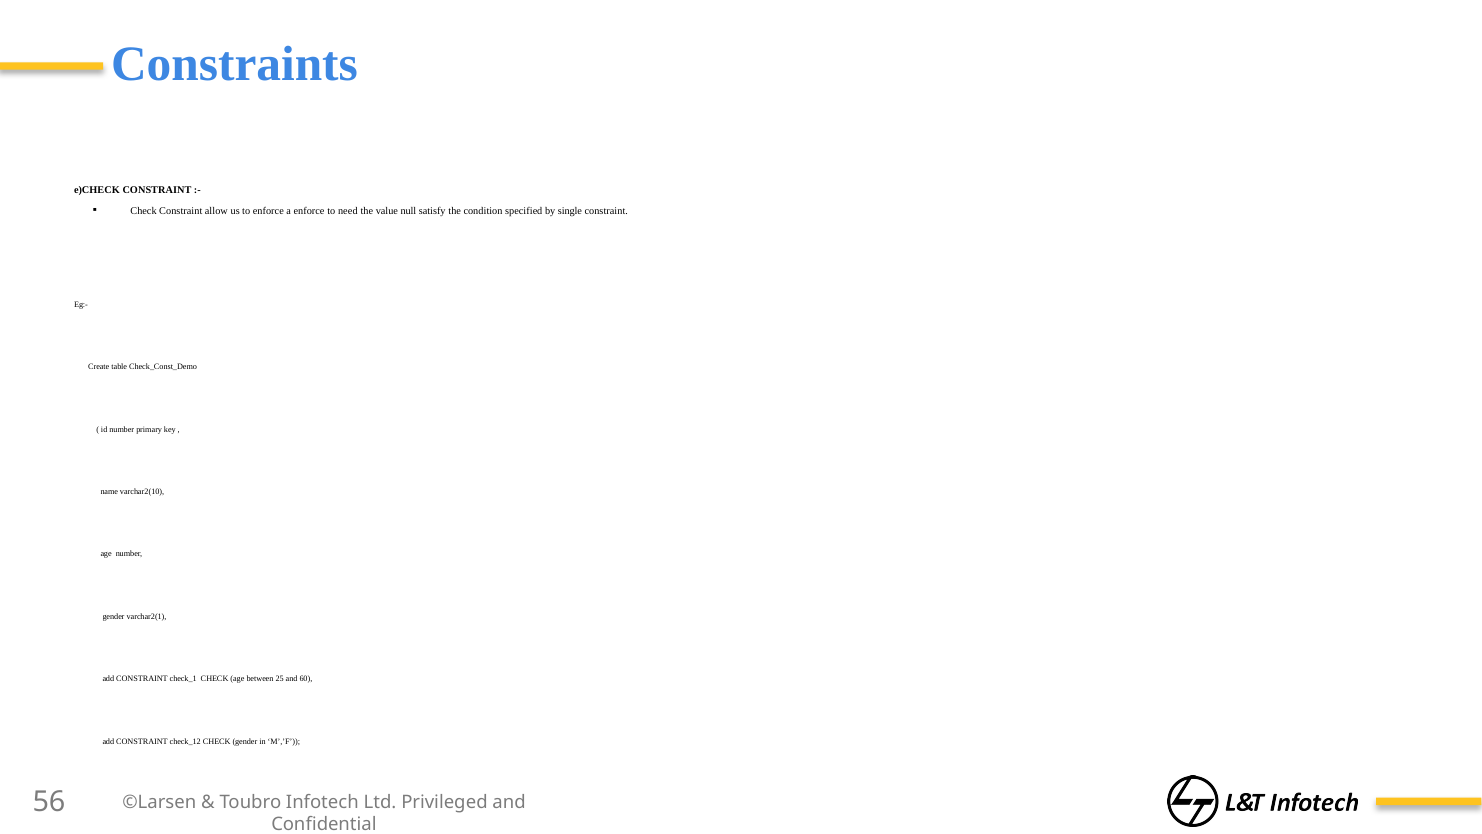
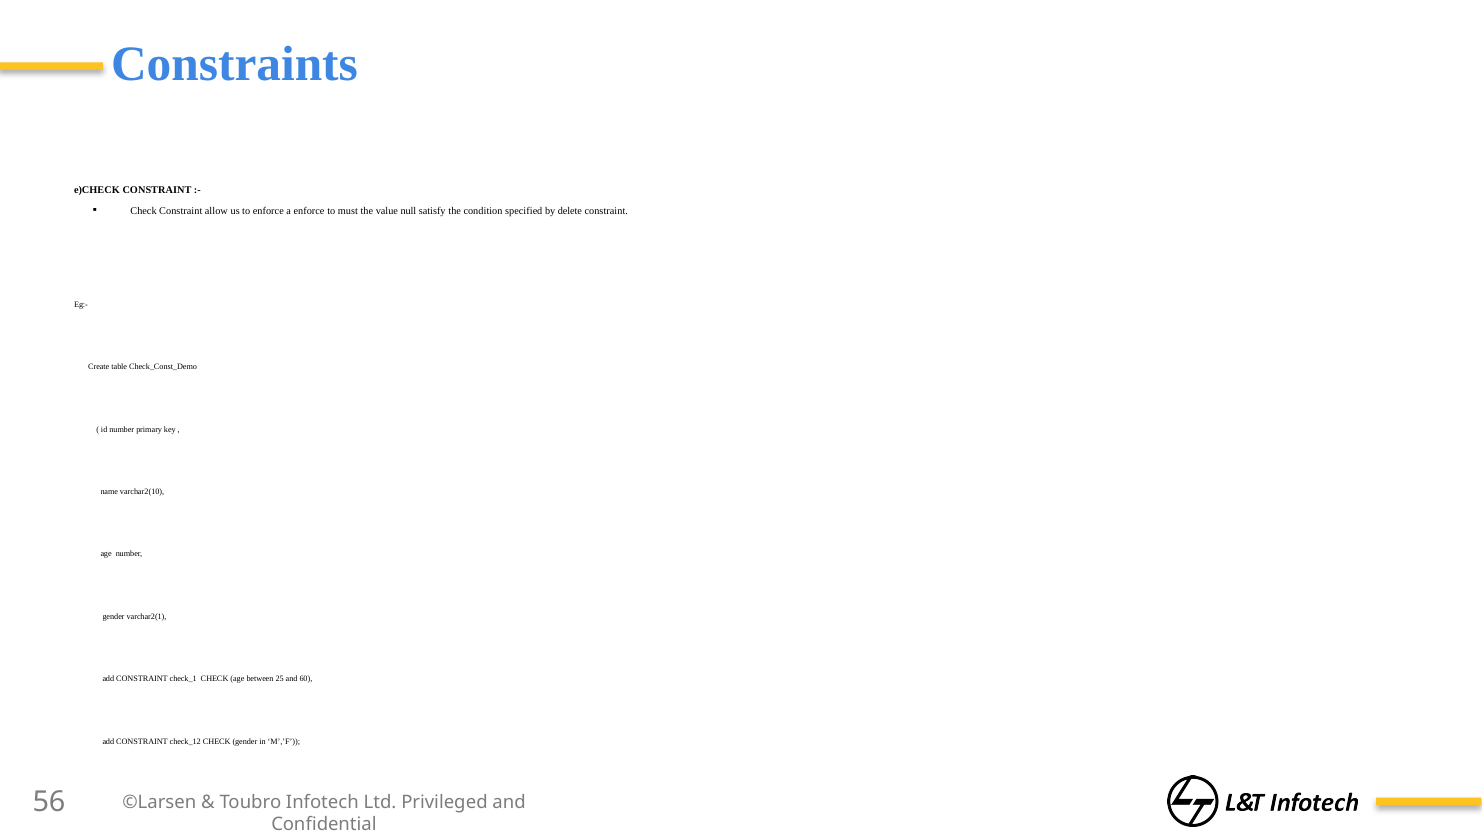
need: need -> must (348, 211)
single: single -> delete (570, 211)
